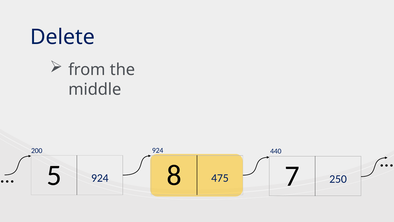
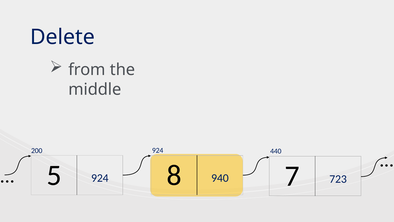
250: 250 -> 723 (338, 179)
475: 475 -> 940 (220, 178)
